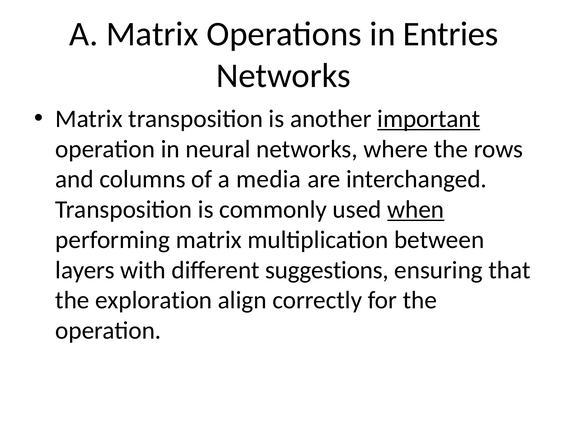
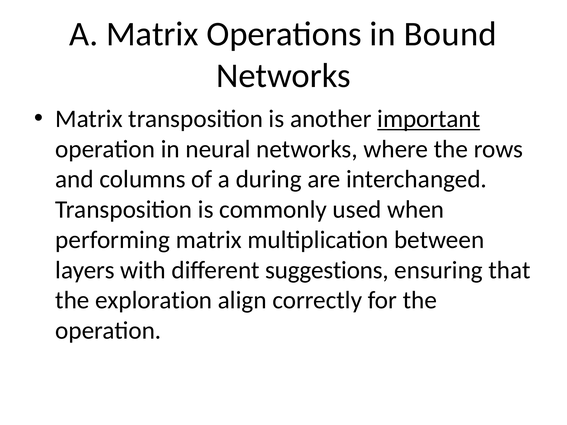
Entries: Entries -> Bound (450, 34)
media: media -> during (269, 179)
when underline: present -> none (416, 210)
